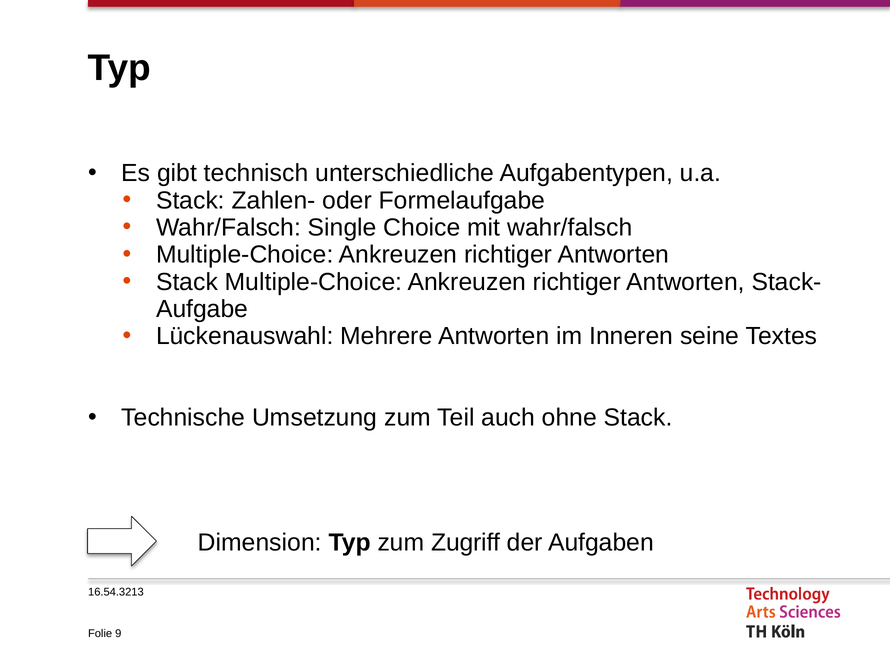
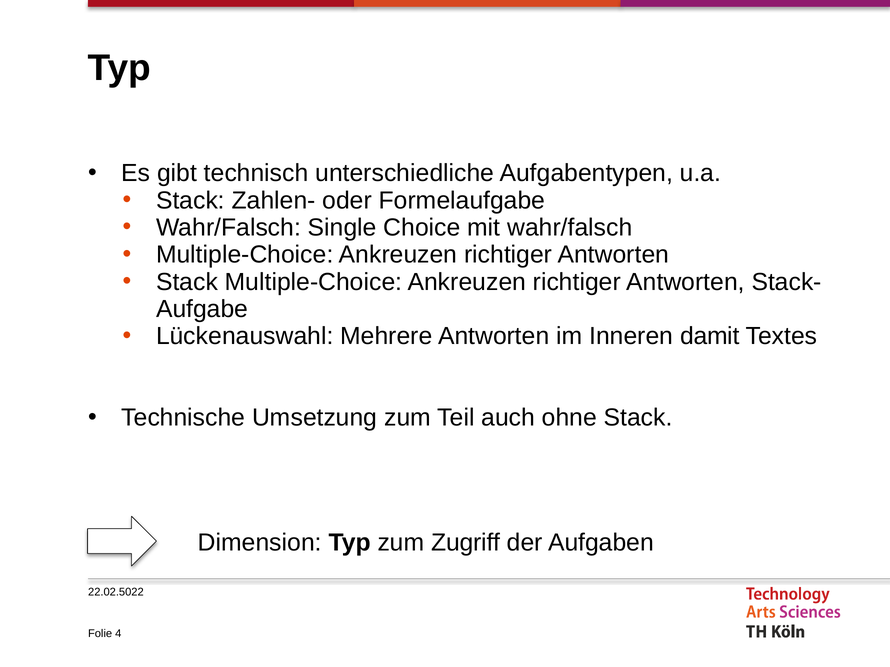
seine: seine -> damit (710, 337)
16.54.3213: 16.54.3213 -> 22.02.5022 (116, 593)
9: 9 -> 4 (118, 634)
